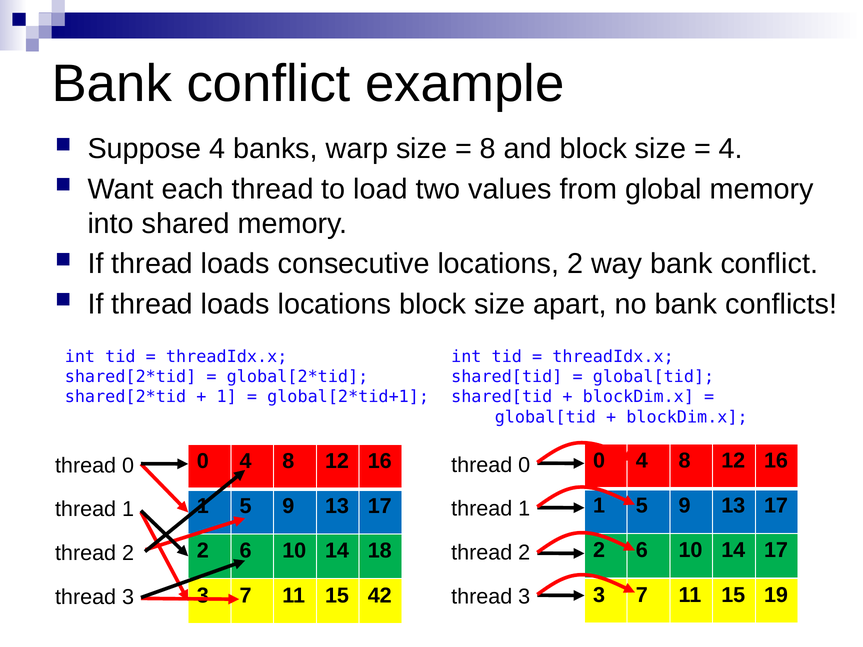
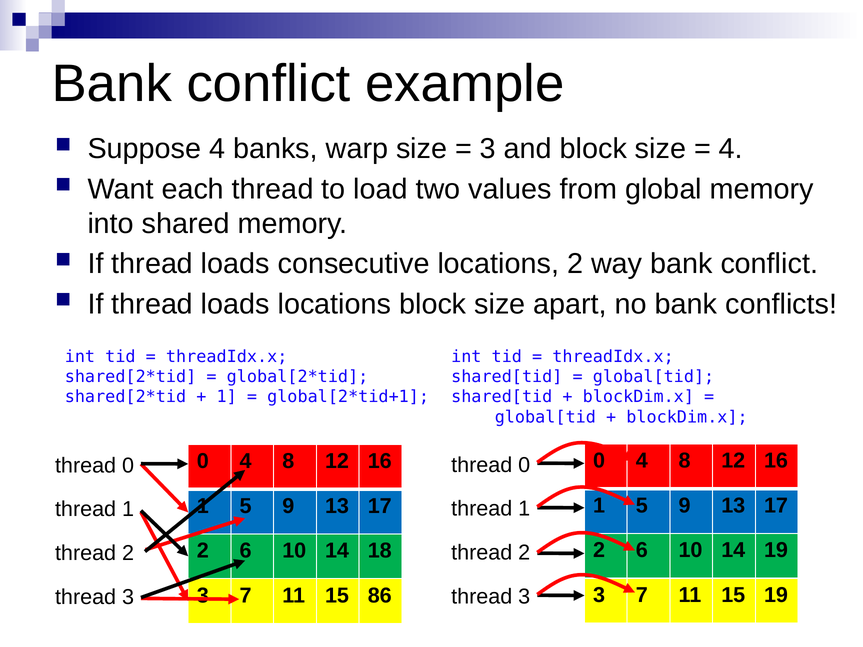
8: 8 -> 3 (488, 149)
14 17: 17 -> 19 (776, 551)
42: 42 -> 86 (380, 596)
